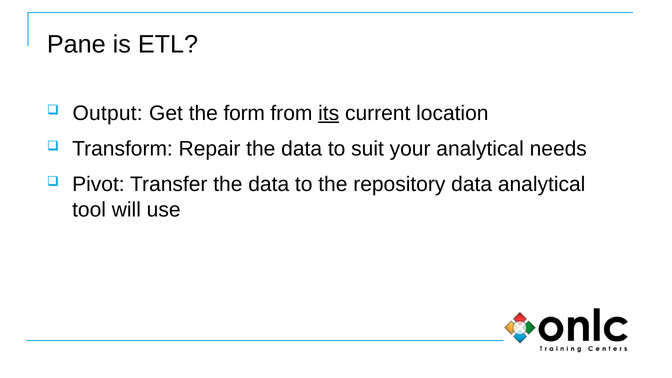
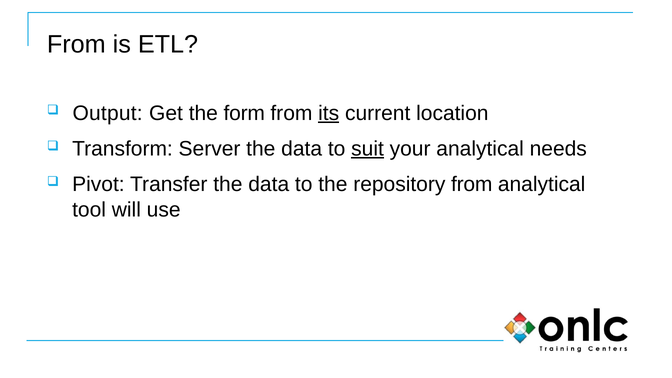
Pane: Pane -> From (76, 45)
Repair: Repair -> Server (210, 149)
suit underline: none -> present (368, 149)
repository data: data -> from (472, 185)
